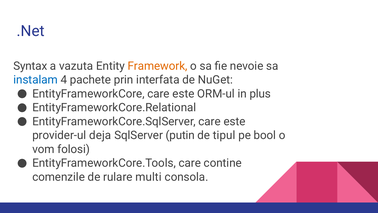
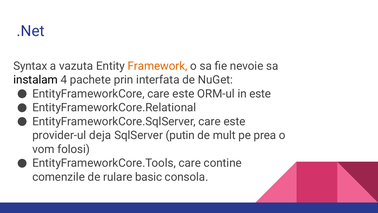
instalam colour: blue -> black (36, 80)
in plus: plus -> este (260, 94)
tipul: tipul -> mult (224, 135)
bool: bool -> prea (265, 135)
multi: multi -> basic (149, 177)
